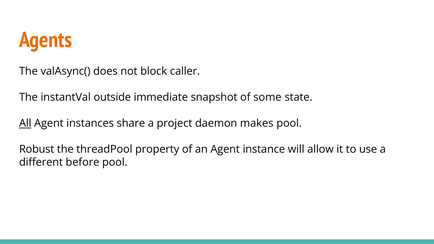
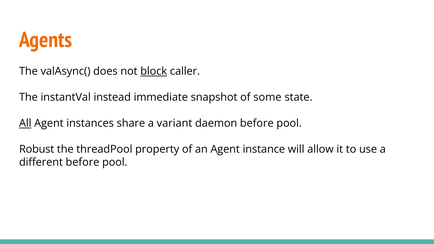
block underline: none -> present (154, 71)
outside: outside -> instead (112, 97)
project: project -> variant (175, 123)
daemon makes: makes -> before (257, 123)
